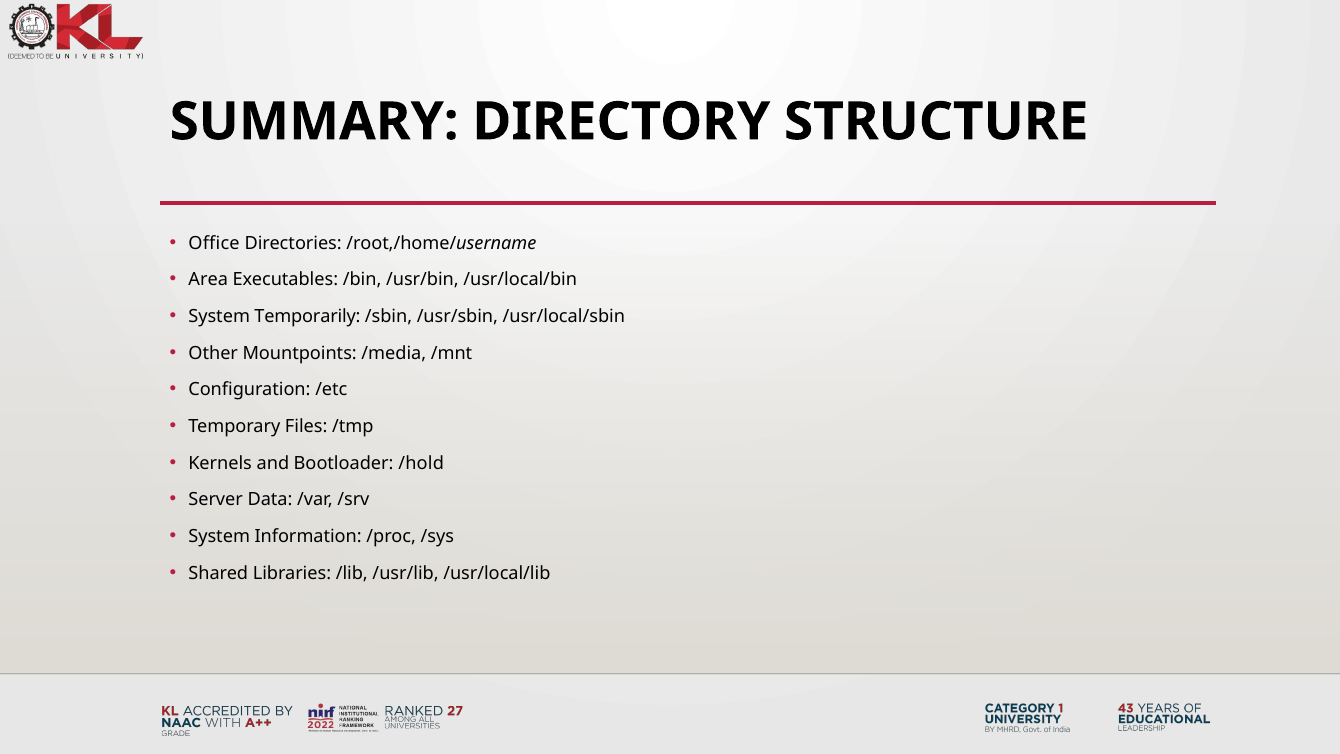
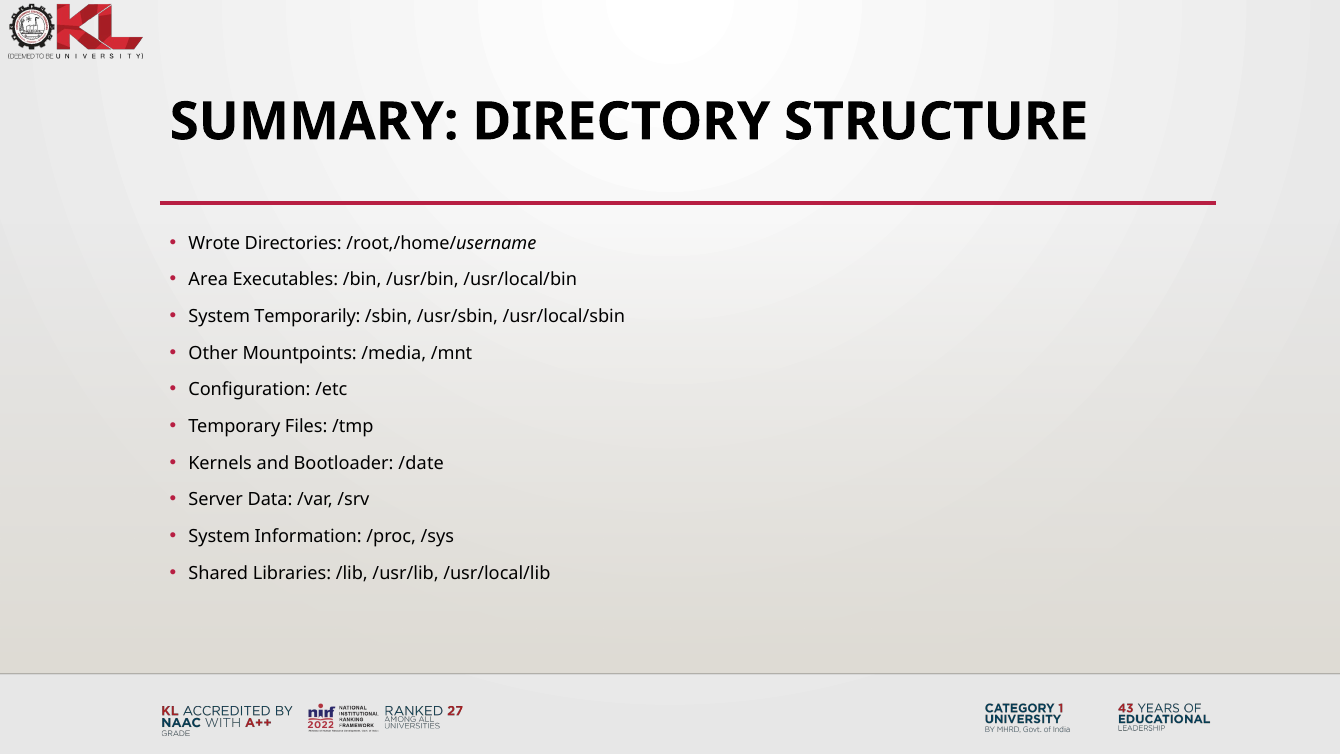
Office: Office -> Wrote (214, 243)
/hold: /hold -> /date (421, 463)
